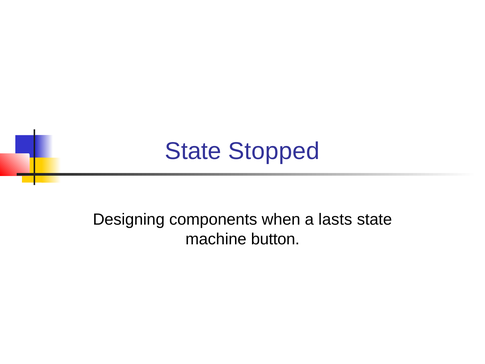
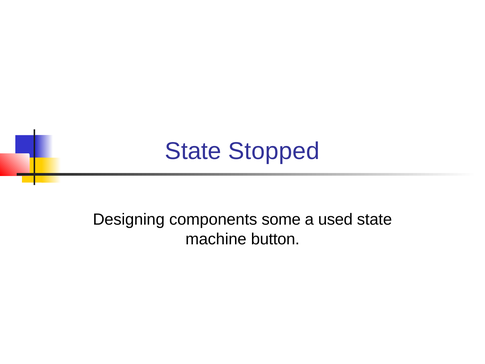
when: when -> some (281, 219)
lasts: lasts -> used (335, 219)
